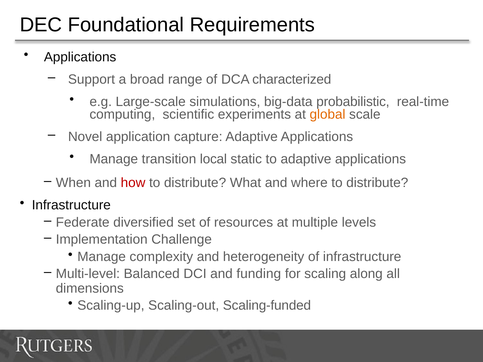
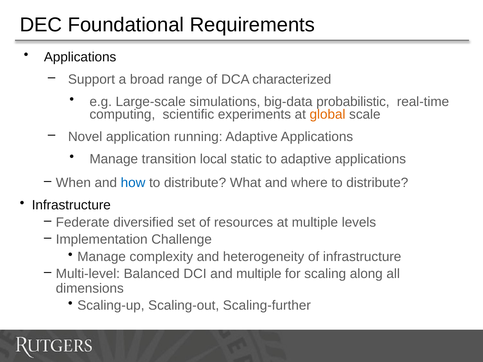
capture: capture -> running (198, 137)
how colour: red -> blue (133, 183)
and funding: funding -> multiple (259, 274)
Scaling-funded: Scaling-funded -> Scaling-further (267, 306)
